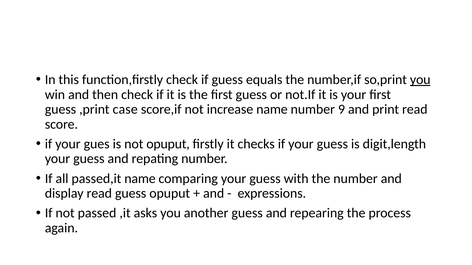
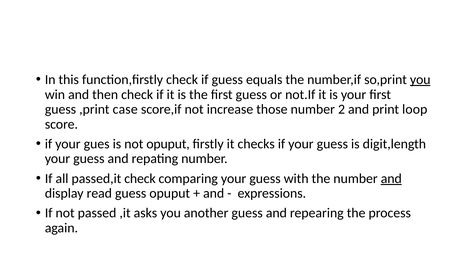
increase name: name -> those (272, 110)
9: 9 -> 2 (342, 110)
print read: read -> loop (415, 110)
passed,it name: name -> check (140, 179)
and underline: none -> present (391, 179)
